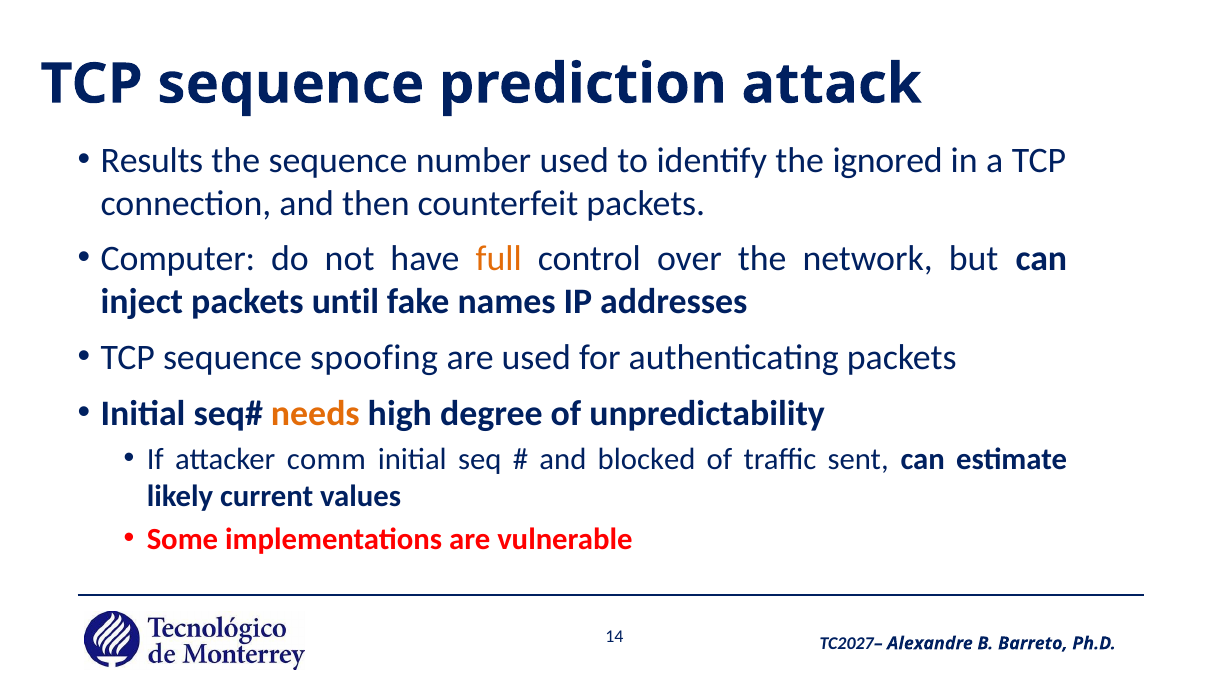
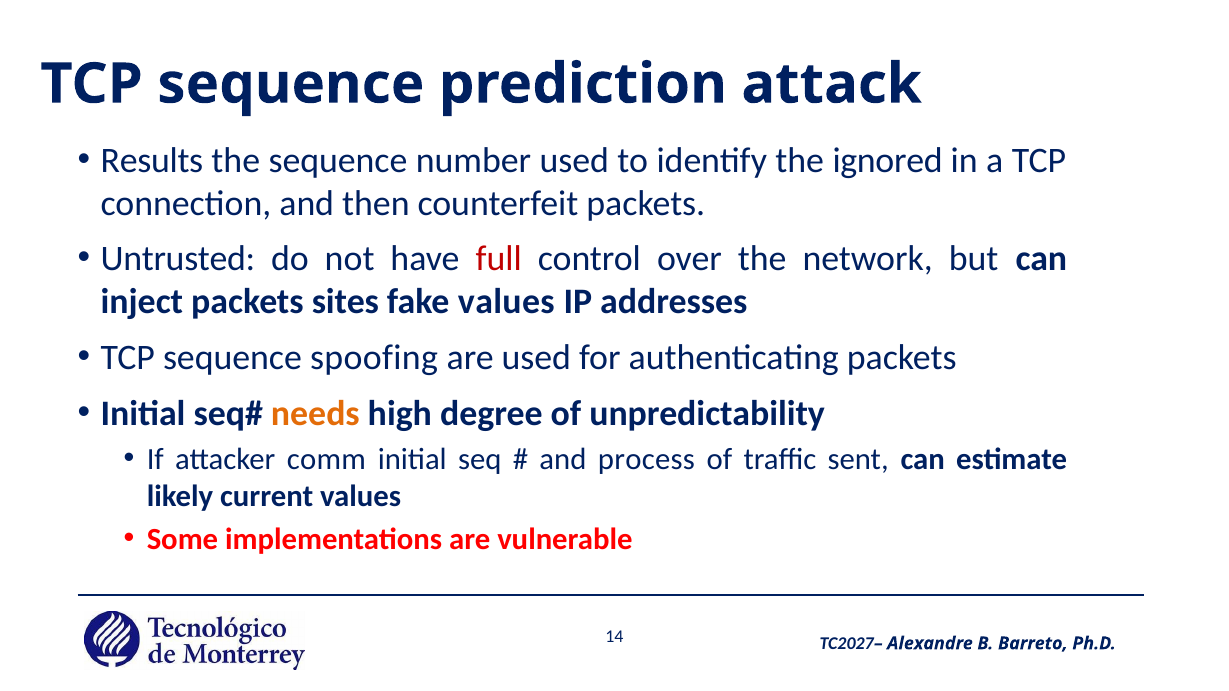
Computer: Computer -> Untrusted (178, 259)
full colour: orange -> red (499, 259)
until: until -> sites (345, 302)
fake names: names -> values (506, 302)
blocked: blocked -> process (646, 459)
